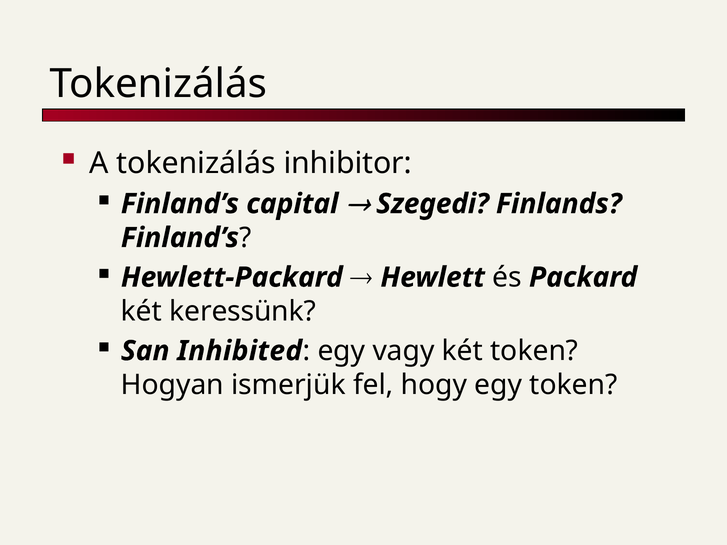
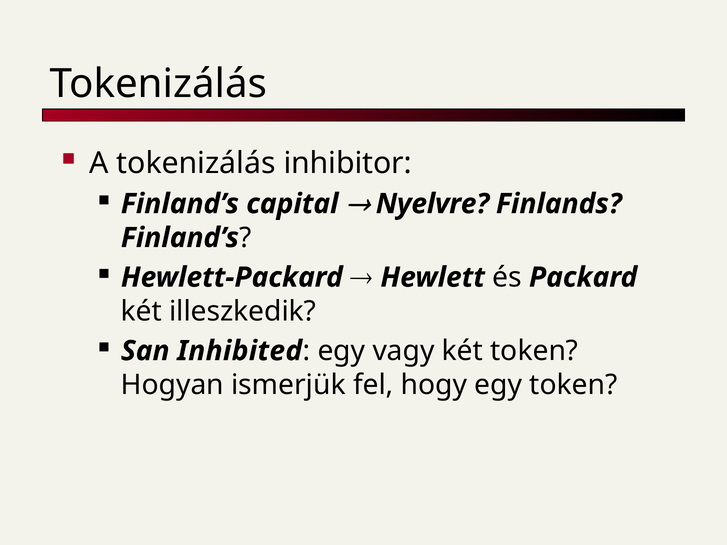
Szegedi: Szegedi -> Nyelvre (433, 204)
keressünk: keressünk -> illeszkedik (243, 311)
